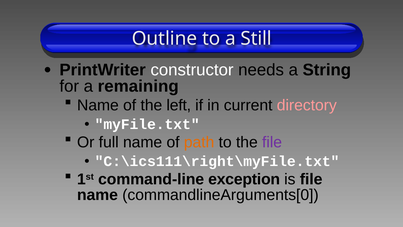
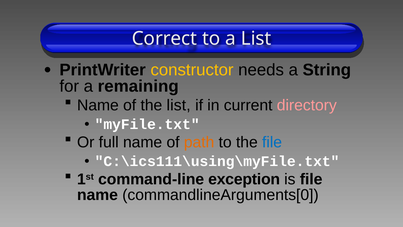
Outline: Outline -> Correct (164, 39)
a Still: Still -> List (256, 39)
constructor colour: white -> yellow (192, 70)
the left: left -> list (179, 105)
file colour: purple -> blue (272, 142)
C:\ics111\right\myFile.txt: C:\ics111\right\myFile.txt -> C:\ics111\using\myFile.txt (217, 161)
